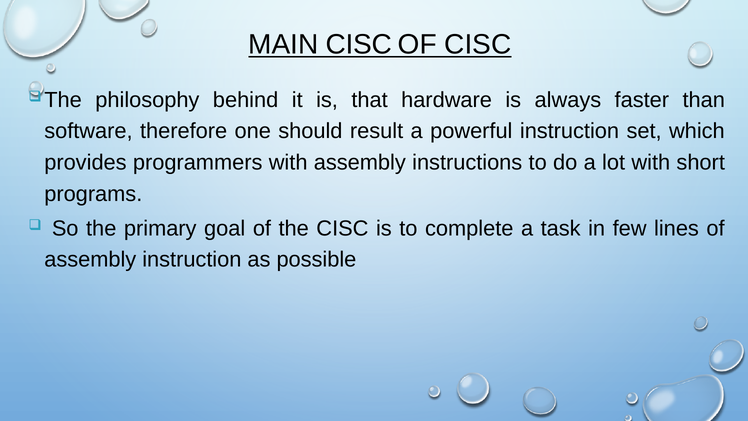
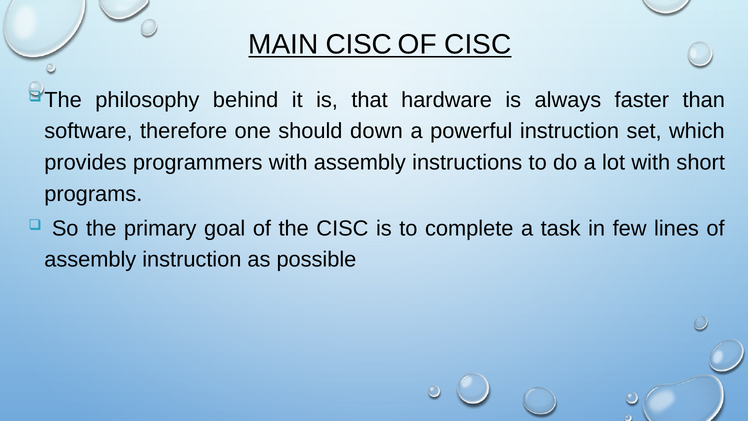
result: result -> down (376, 131)
